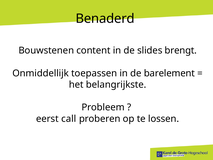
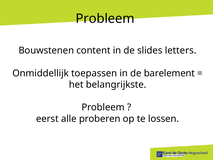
Benaderd: Benaderd -> Probleem (105, 19)
brengt: brengt -> letters (181, 50)
call: call -> alle (69, 119)
